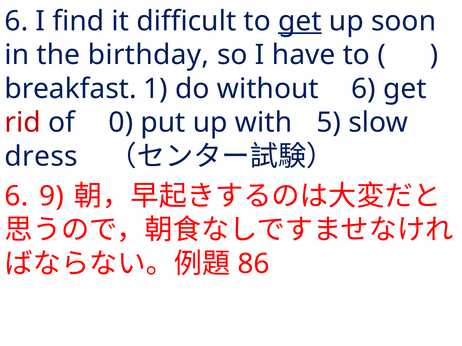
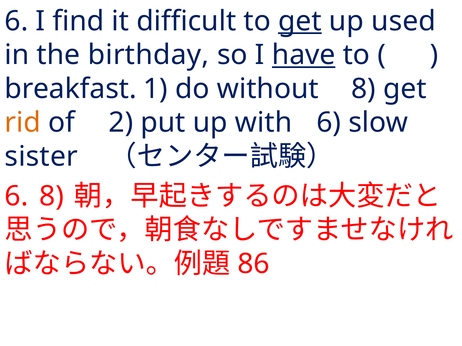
soon: soon -> used (404, 21)
have underline: none -> present (304, 55)
without 6: 6 -> 8 (363, 89)
rid colour: red -> orange (23, 123)
0: 0 -> 2 (121, 123)
with 5: 5 -> 6 (329, 123)
dress: dress -> sister (41, 157)
6 9: 9 -> 8 (52, 196)
